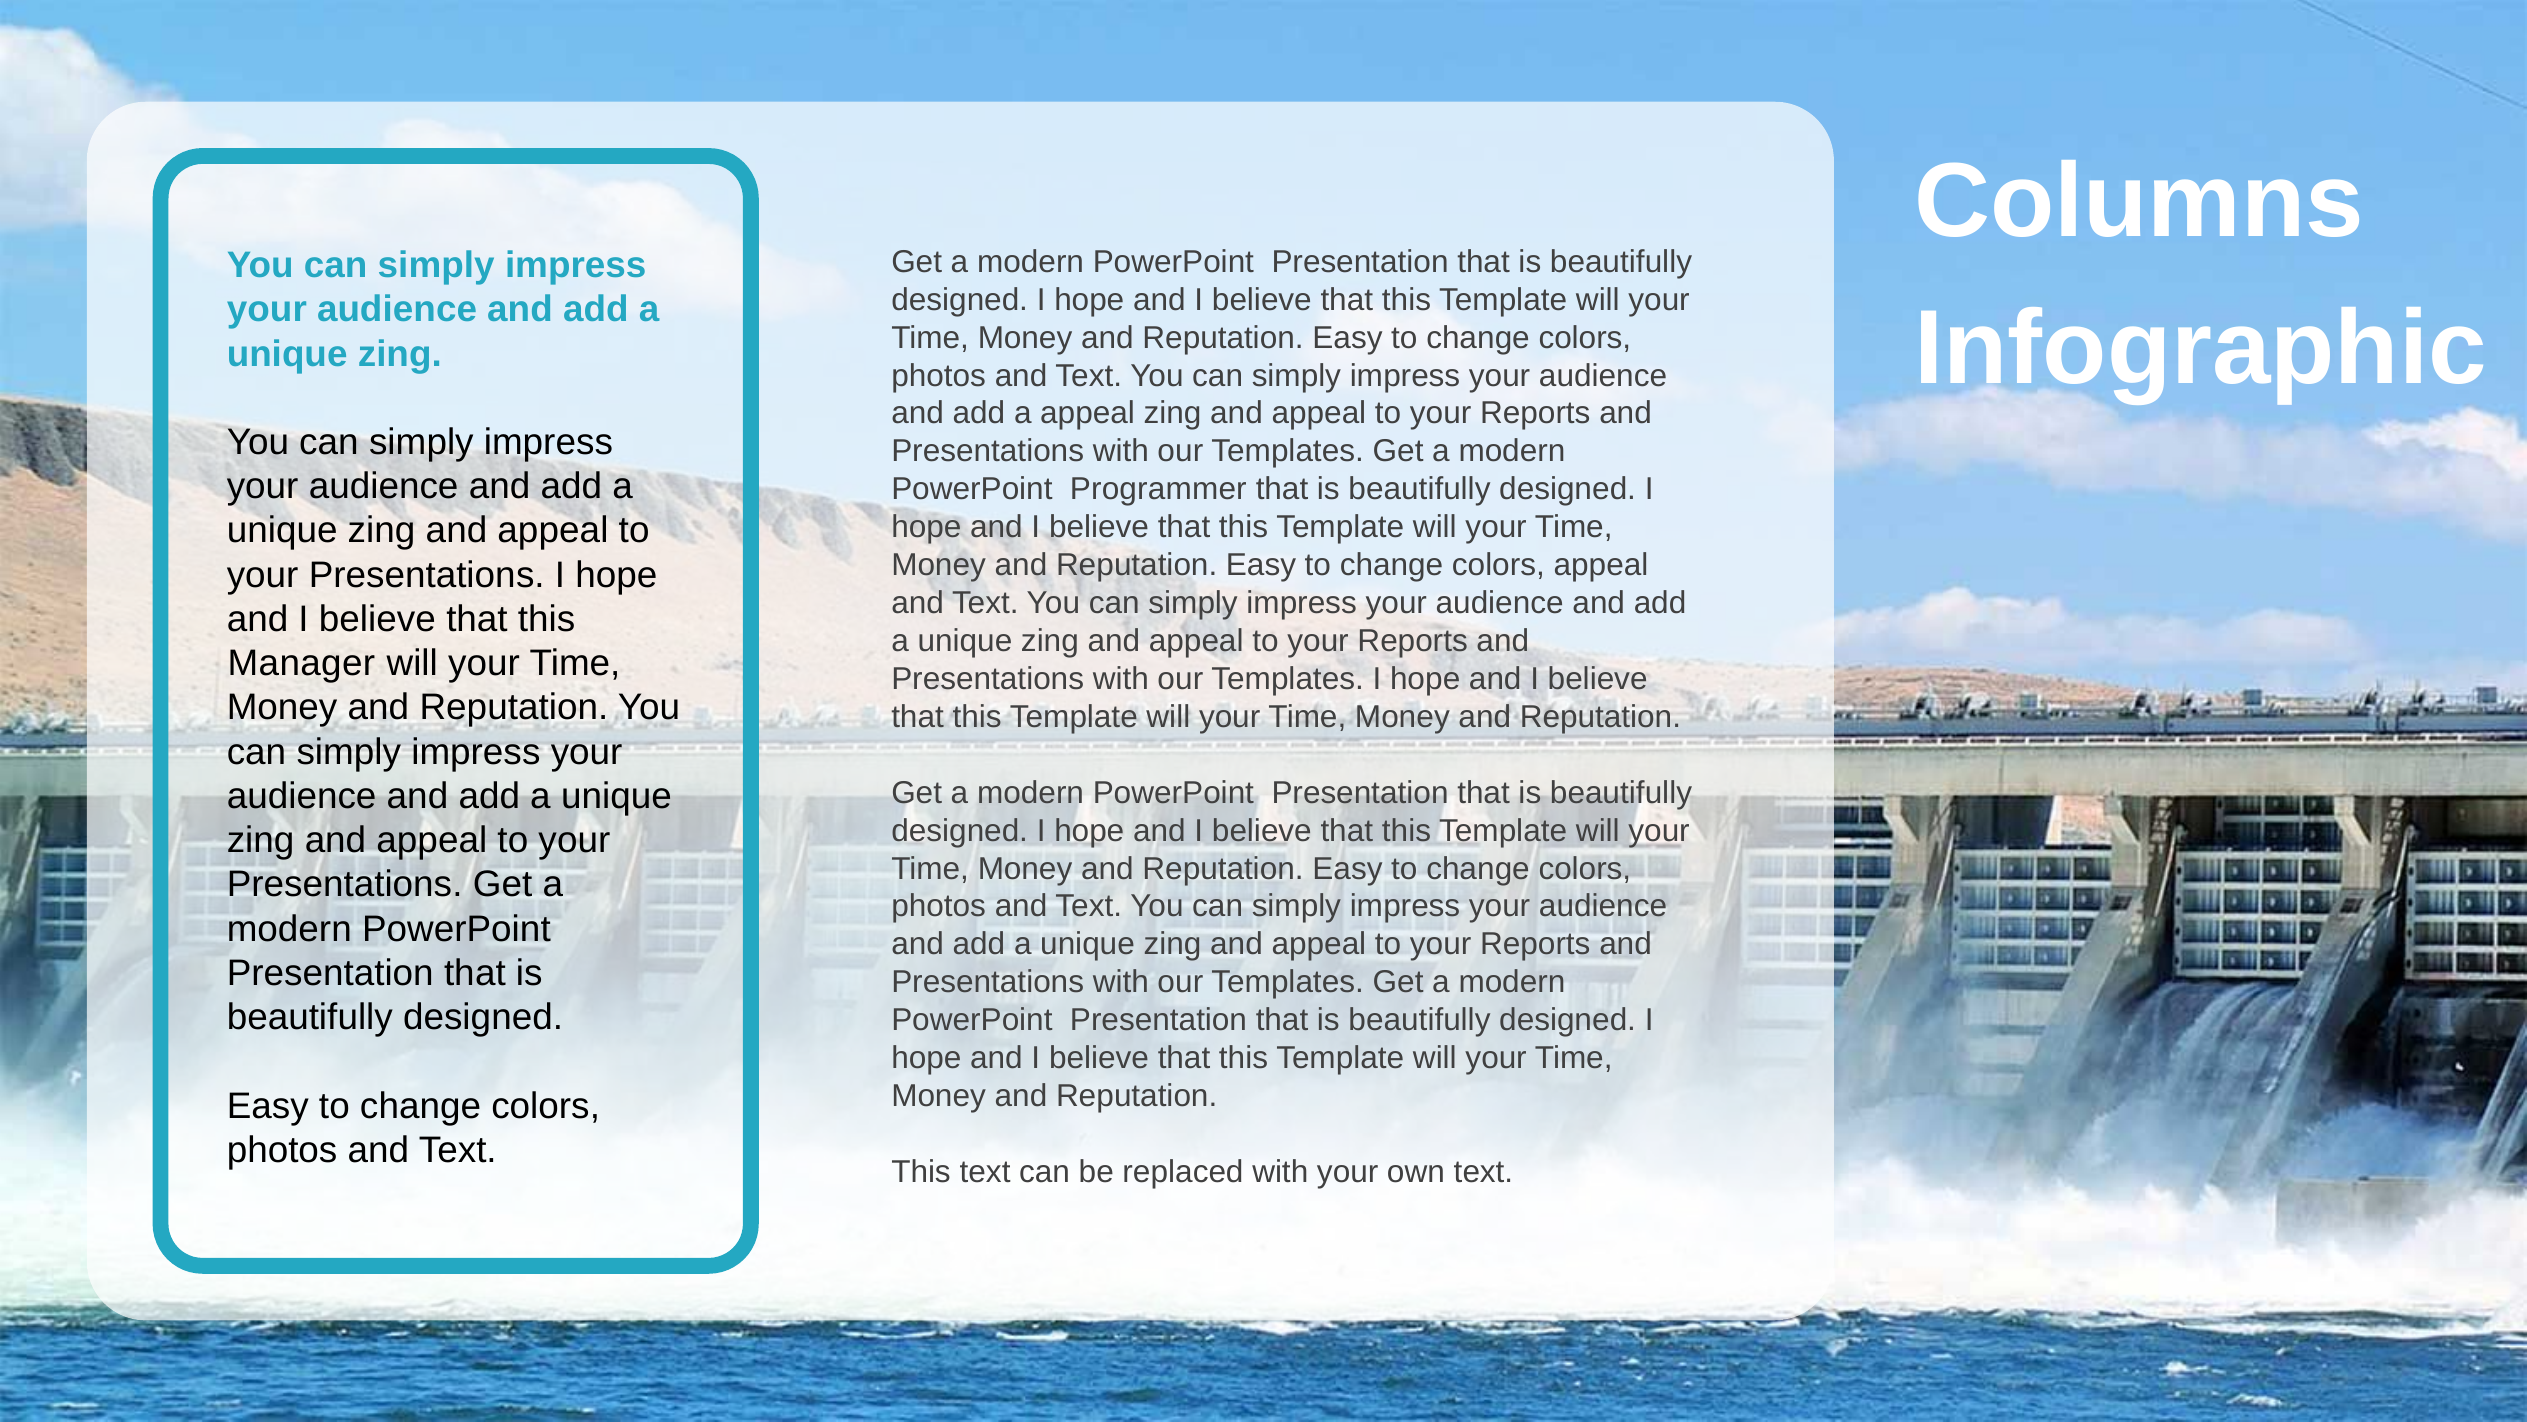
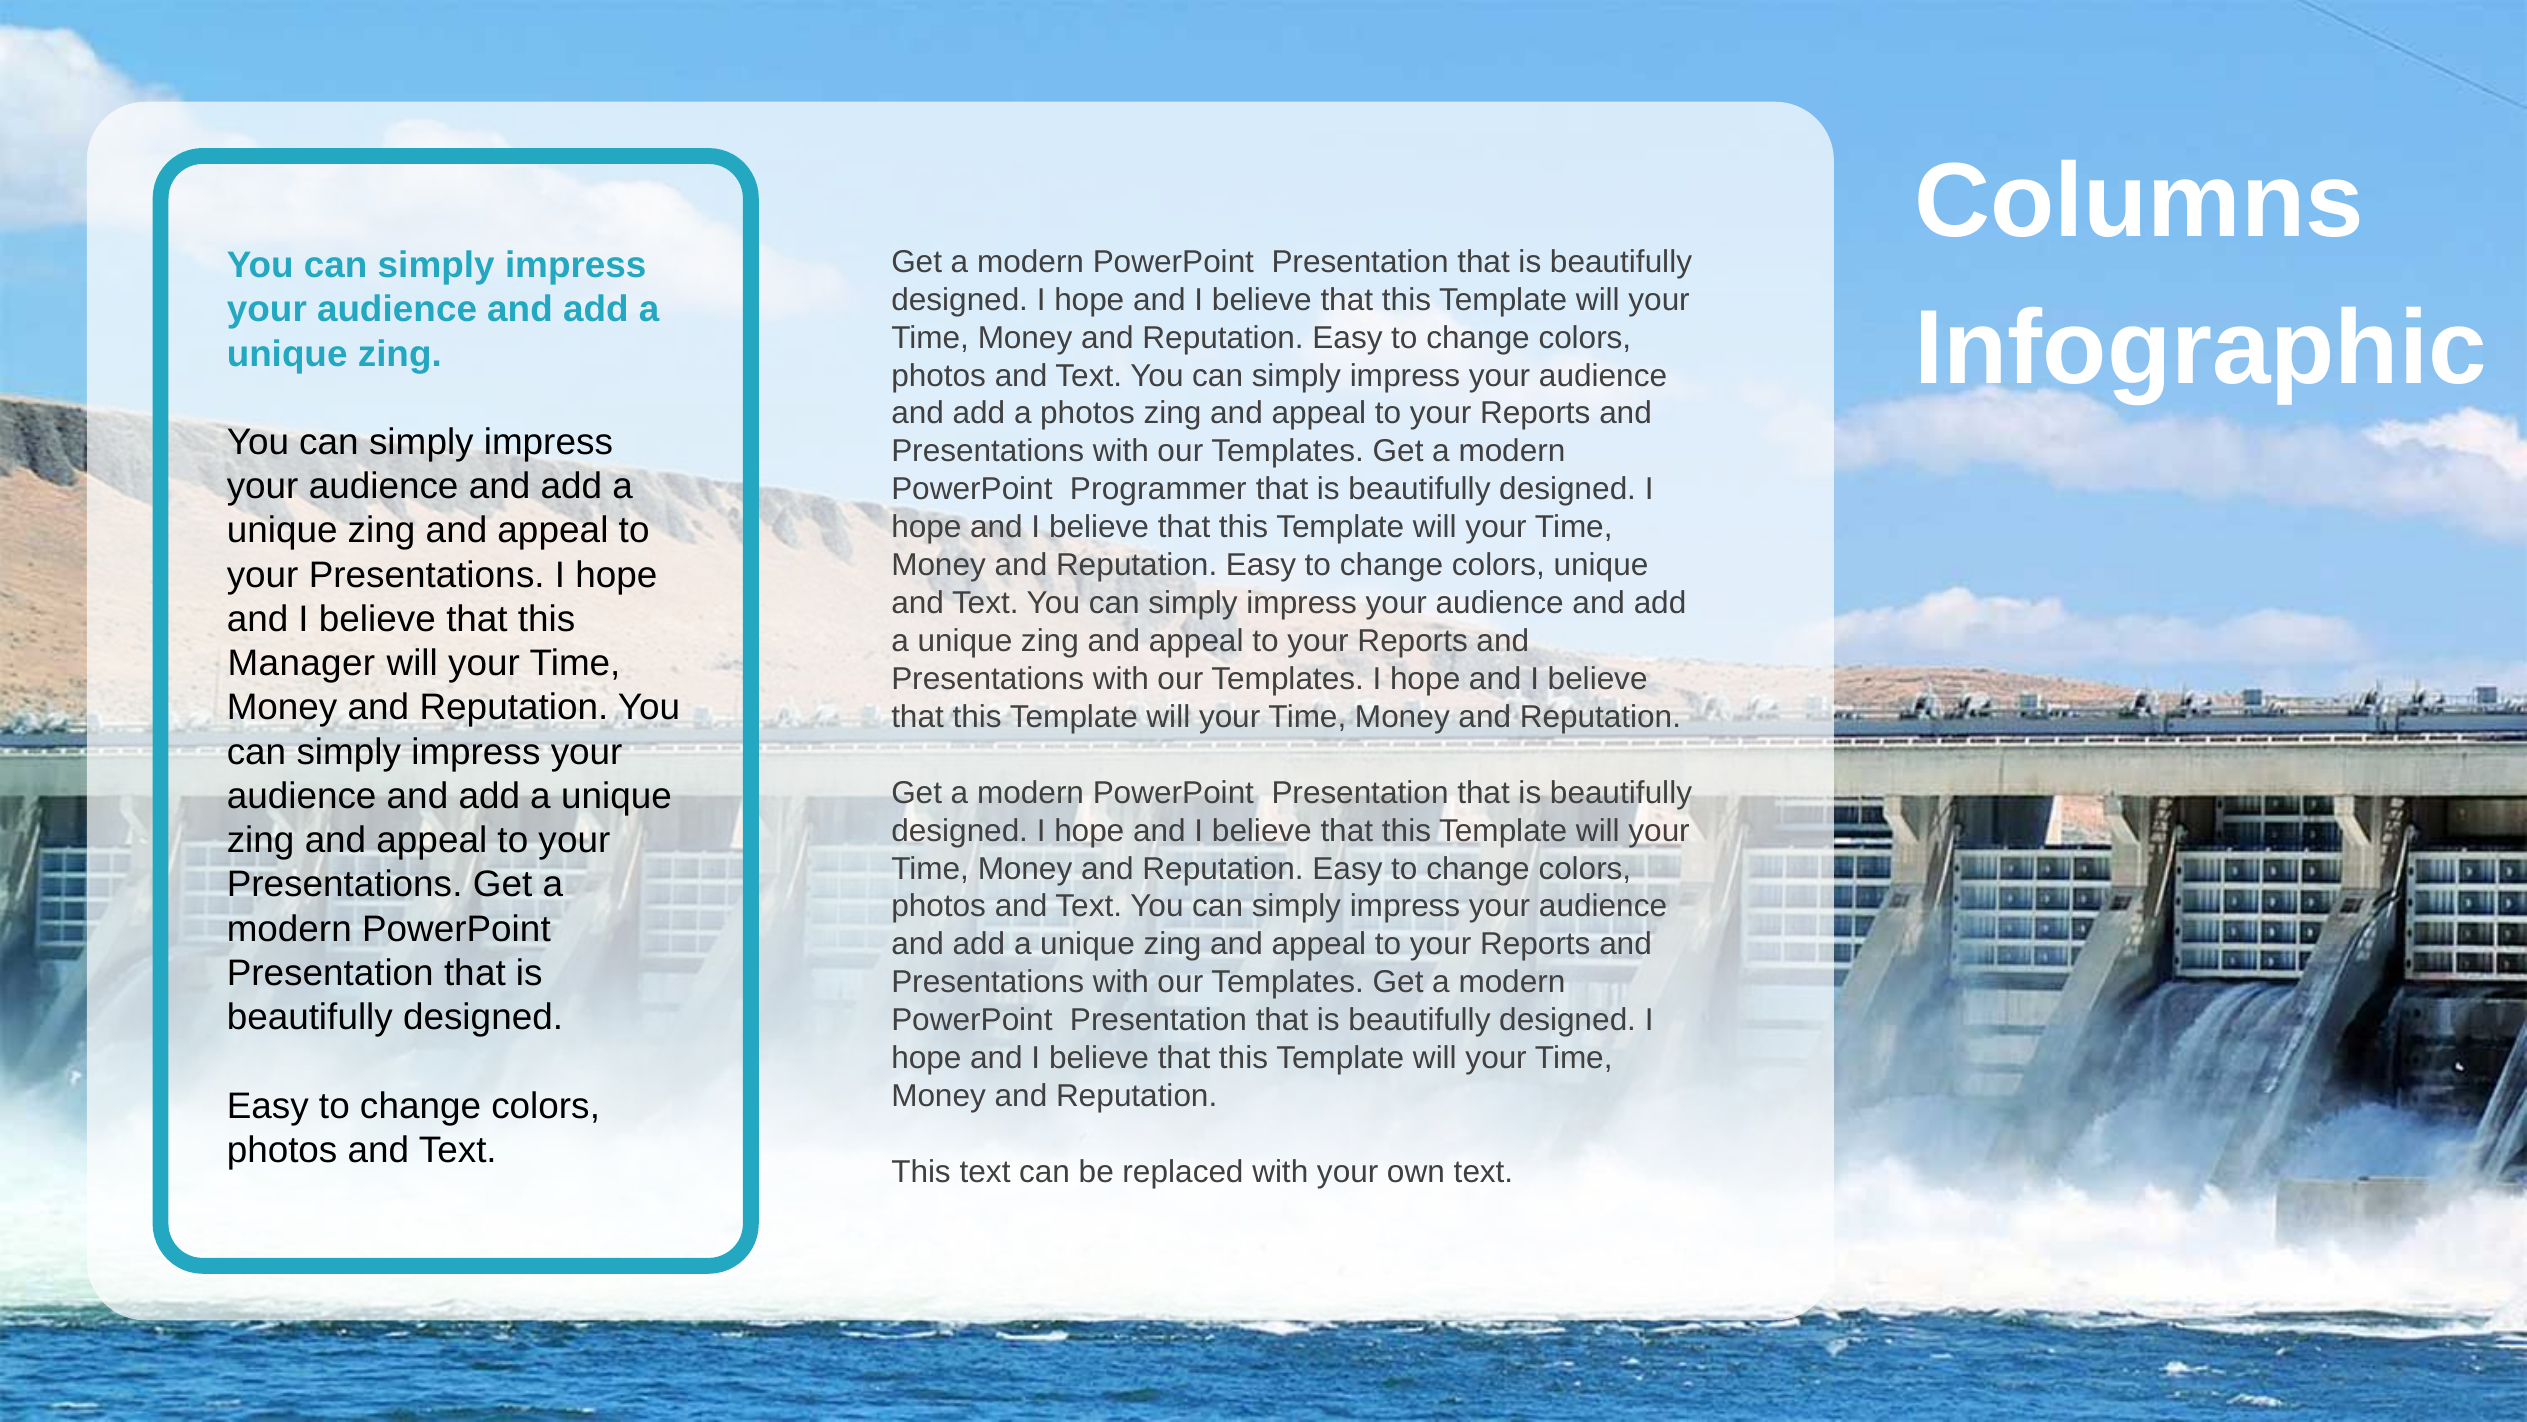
a appeal: appeal -> photos (1088, 413)
colors appeal: appeal -> unique (1601, 565)
